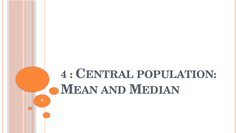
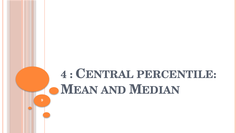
POPULATION: POPULATION -> PERCENTILE (176, 75)
